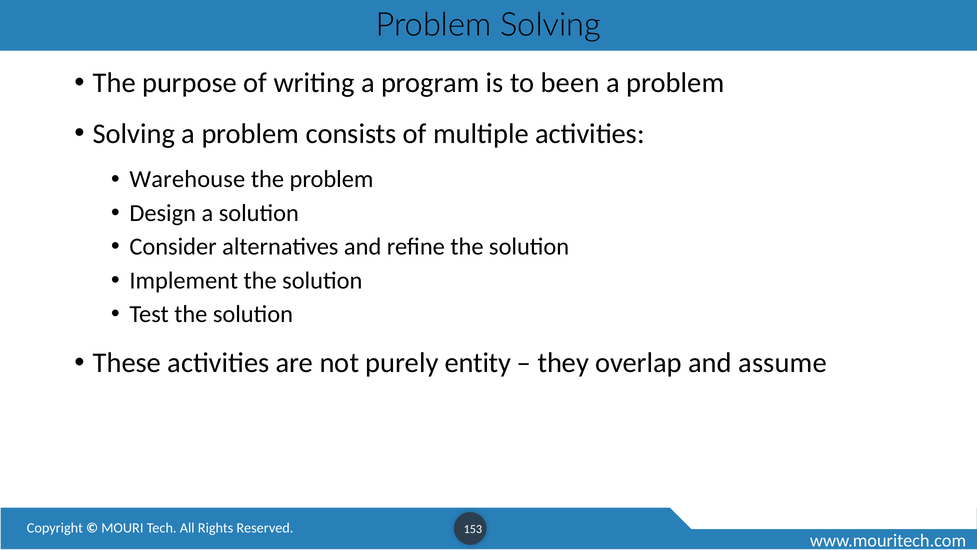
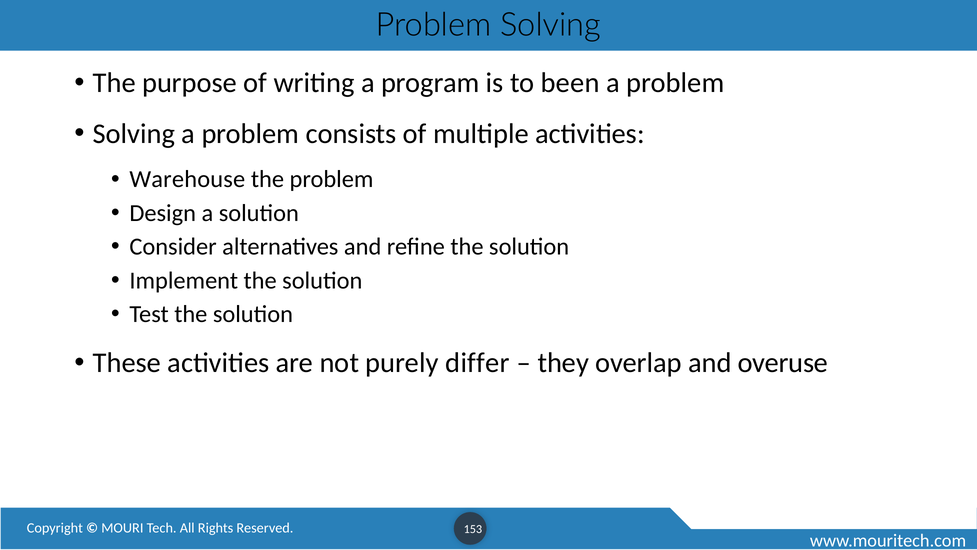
entity: entity -> differ (478, 363)
assume: assume -> overuse (783, 363)
